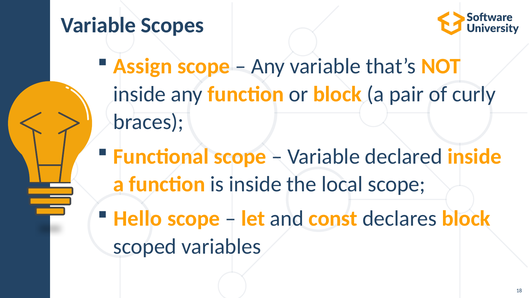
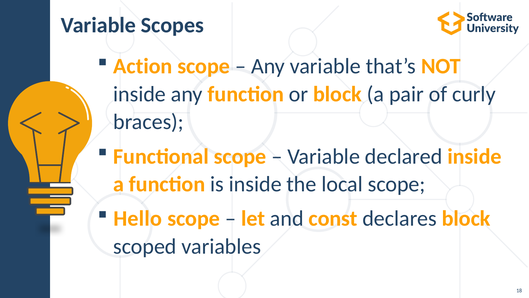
Assign: Assign -> Action (143, 66)
